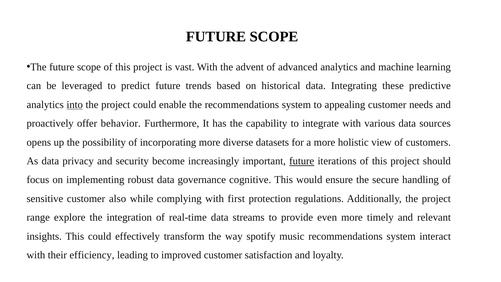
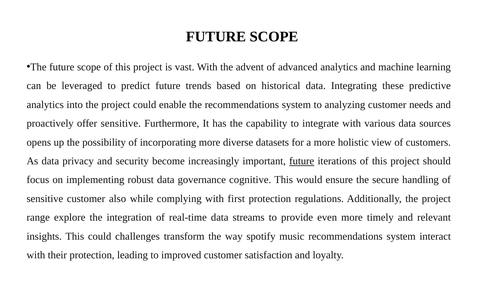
into underline: present -> none (75, 105)
appealing: appealing -> analyzing (345, 105)
offer behavior: behavior -> sensitive (121, 123)
effectively: effectively -> challenges (137, 236)
their efficiency: efficiency -> protection (92, 255)
